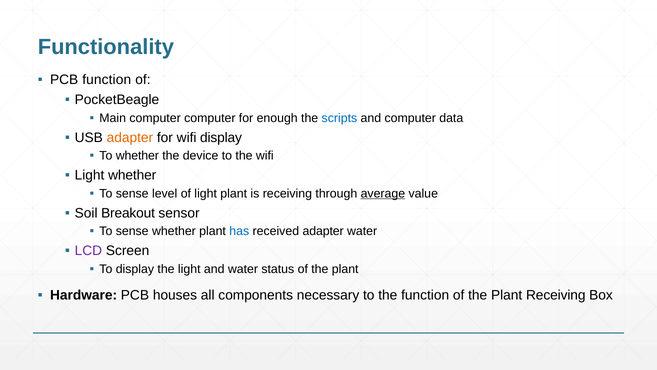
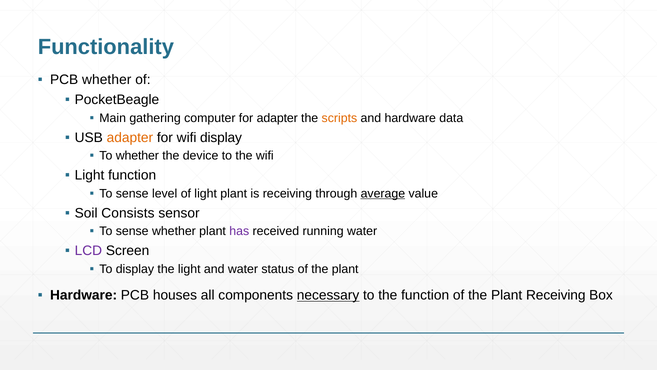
PCB function: function -> whether (107, 80)
Main computer: computer -> gathering (155, 118)
for enough: enough -> adapter (277, 118)
scripts colour: blue -> orange (339, 118)
and computer: computer -> hardware (410, 118)
Light whether: whether -> function (132, 175)
Breakout: Breakout -> Consists (128, 213)
has colour: blue -> purple (239, 231)
received adapter: adapter -> running (323, 231)
necessary underline: none -> present (328, 295)
